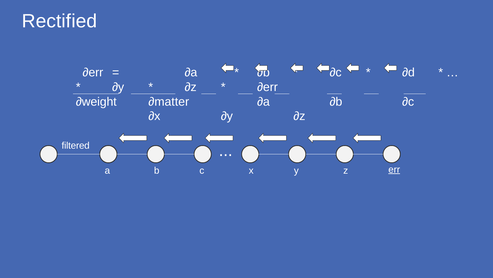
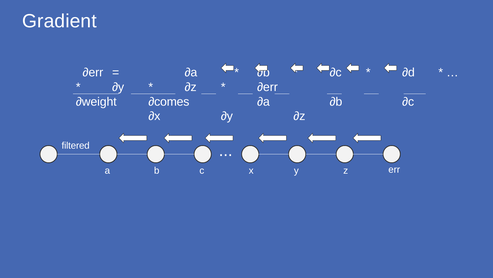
Rectified: Rectified -> Gradient (59, 21)
∂matter: ∂matter -> ∂comes (169, 101)
err underline: present -> none (394, 169)
